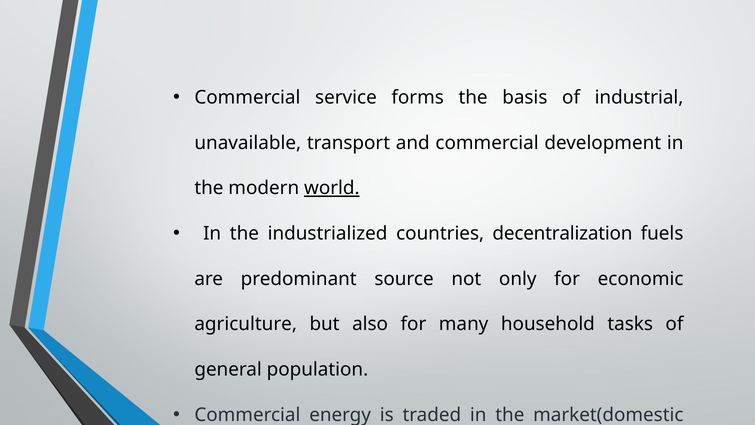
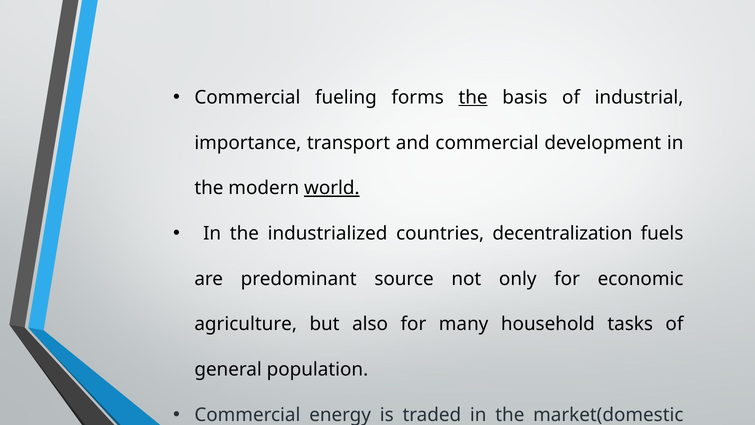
service: service -> fueling (346, 97)
the underline: none -> present (473, 97)
unavailable: unavailable -> importance (248, 143)
